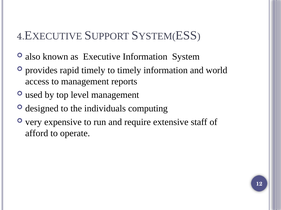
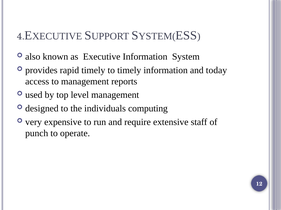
world: world -> today (216, 70)
afford: afford -> punch (37, 134)
